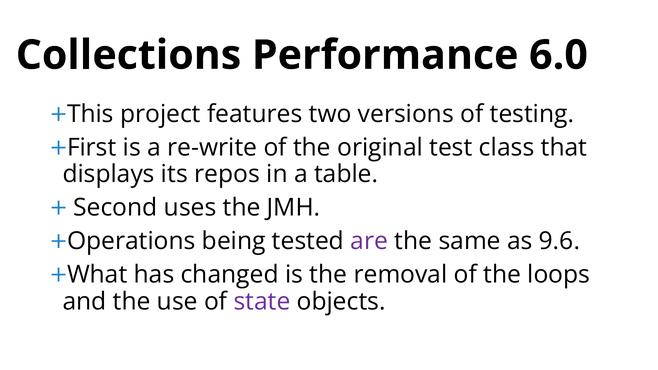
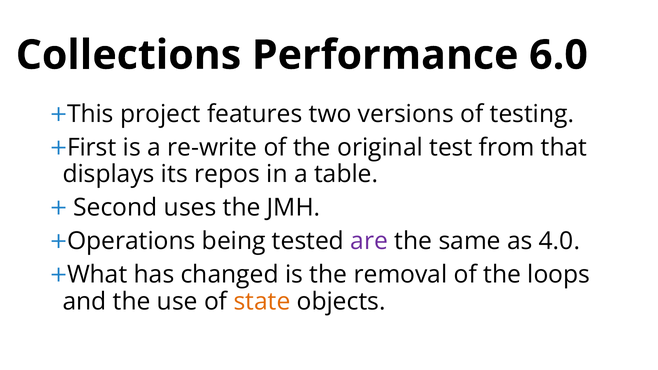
class: class -> from (507, 148)
9.6: 9.6 -> 4.0 (559, 241)
state colour: purple -> orange (262, 302)
